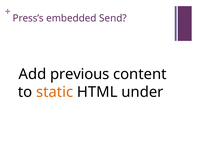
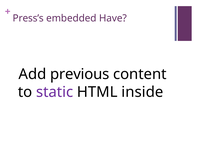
Send: Send -> Have (113, 18)
static colour: orange -> purple (55, 92)
under: under -> inside (142, 92)
